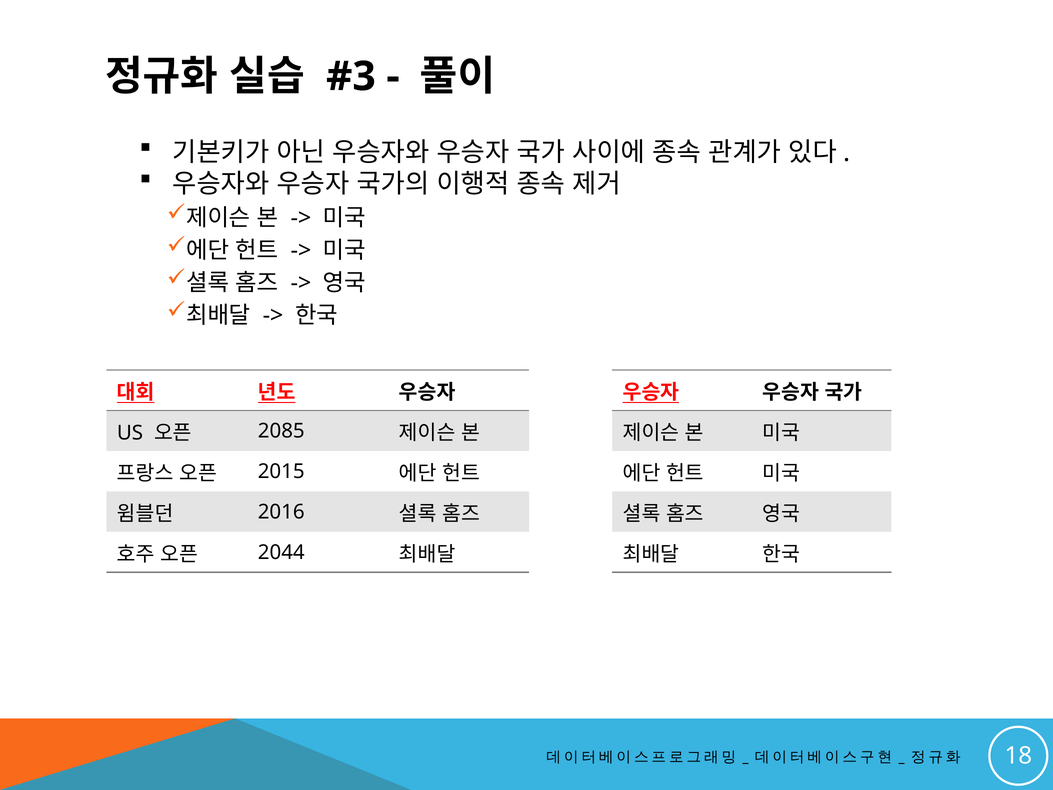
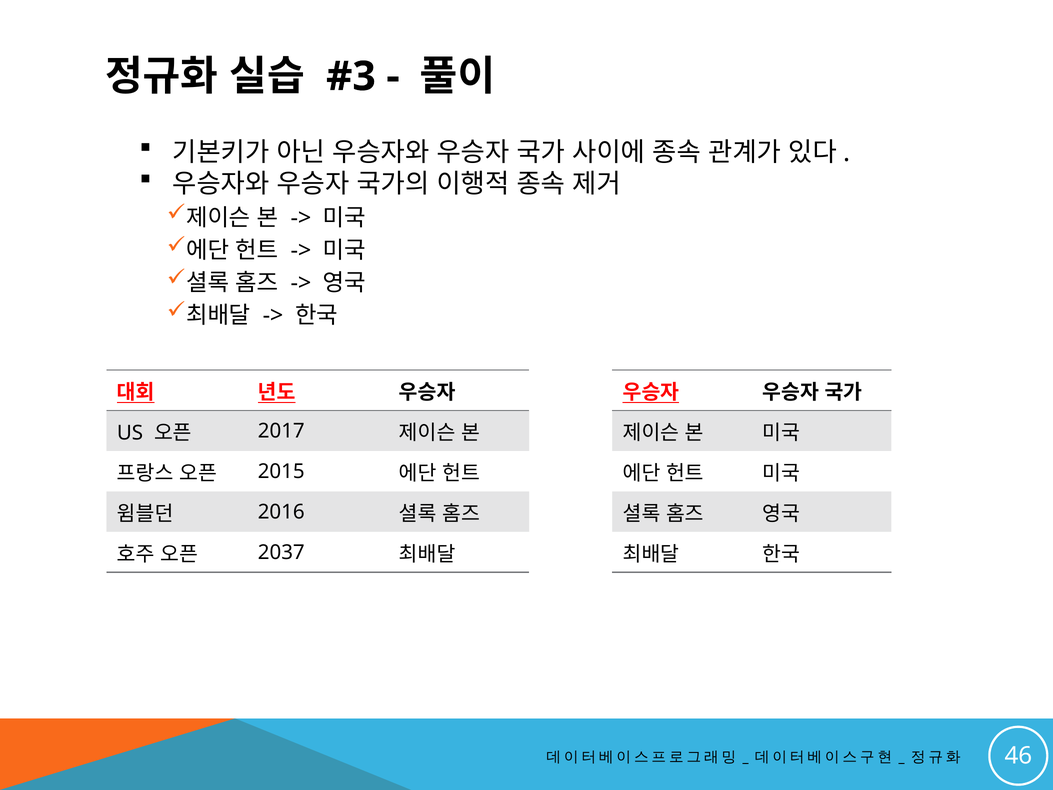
2085: 2085 -> 2017 (281, 431)
2044: 2044 -> 2037 (281, 552)
18: 18 -> 46 (1018, 755)
